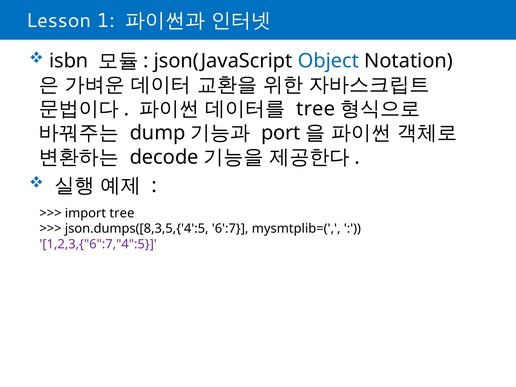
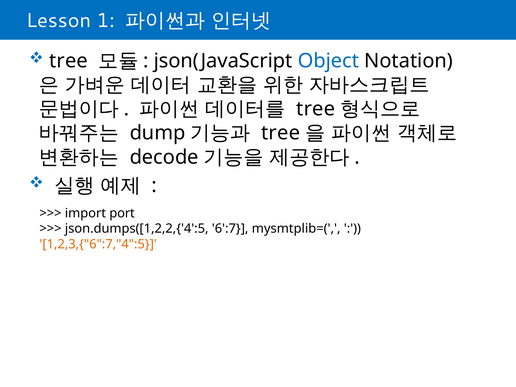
isbn: isbn -> tree (69, 61)
port: port -> tree (281, 133)
import tree: tree -> port (122, 213)
json.dumps([8,3,5,{'4':5: json.dumps([8,3,5,{'4':5 -> json.dumps([1,2,2,{'4':5 (137, 229)
1,2,3,{"6":7,"4":5 colour: purple -> orange (98, 244)
